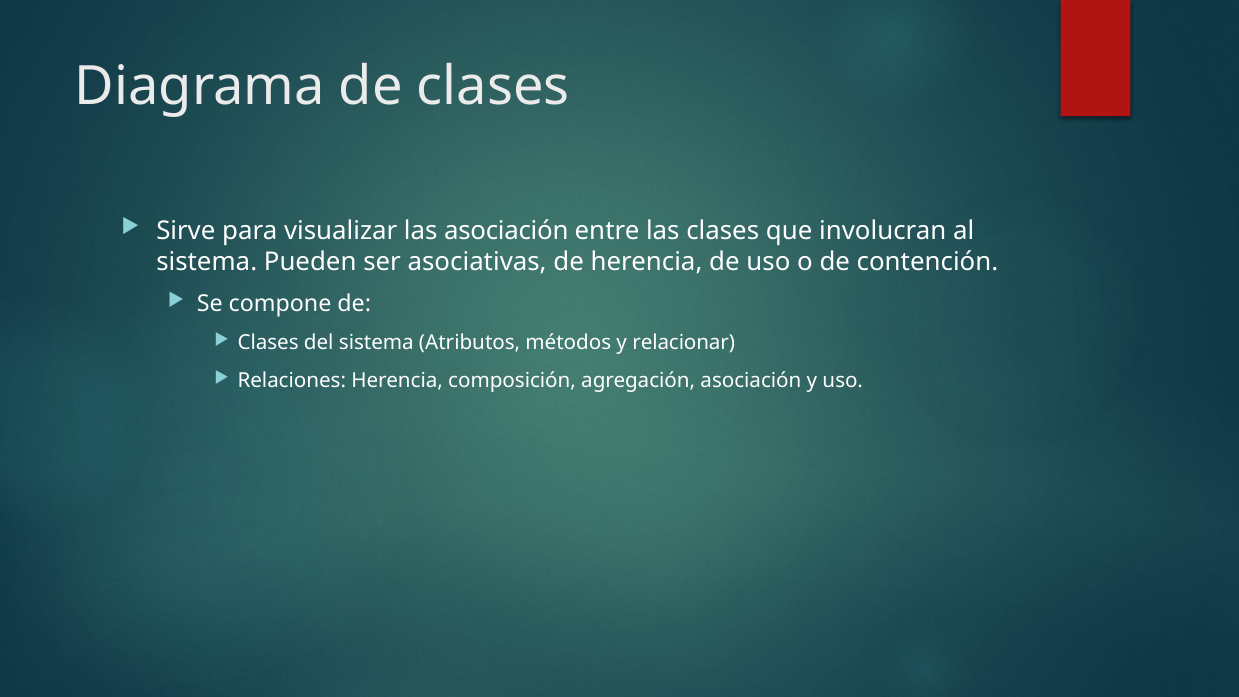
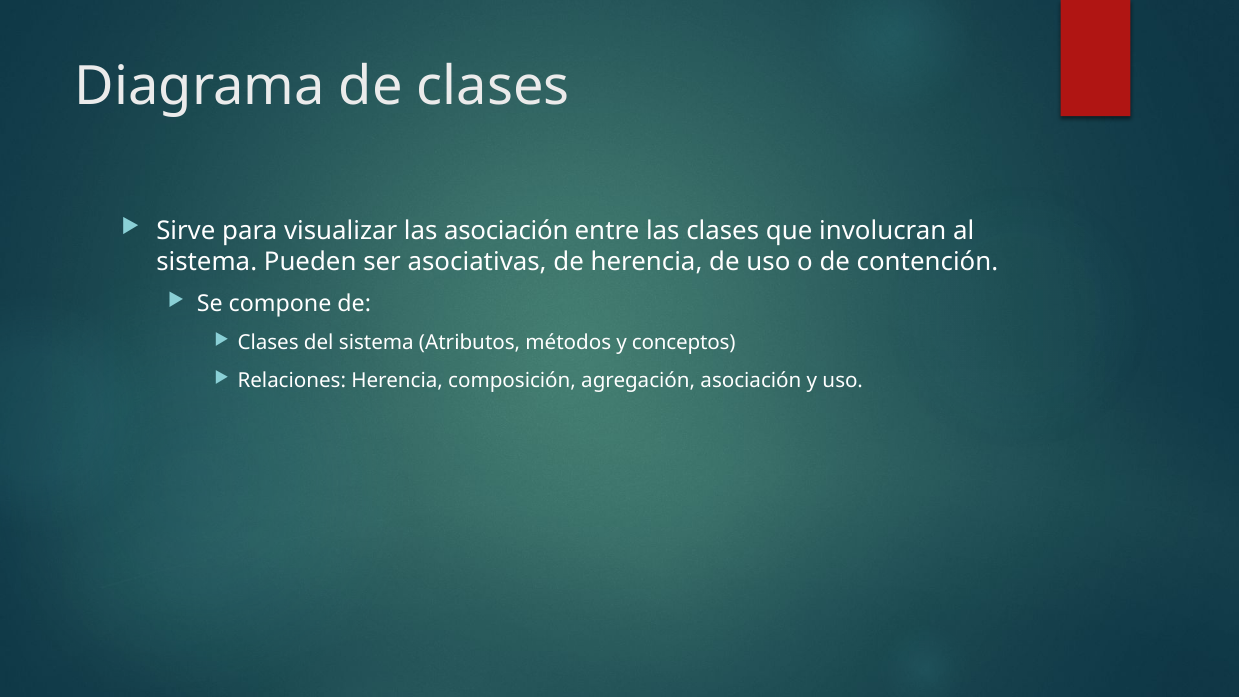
relacionar: relacionar -> conceptos (684, 343)
